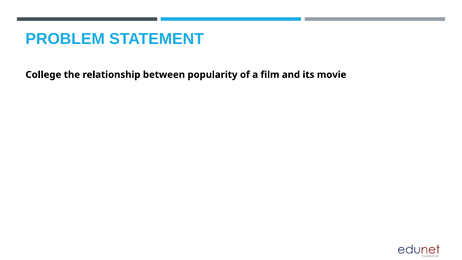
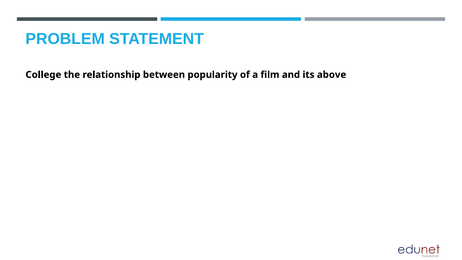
movie: movie -> above (332, 75)
